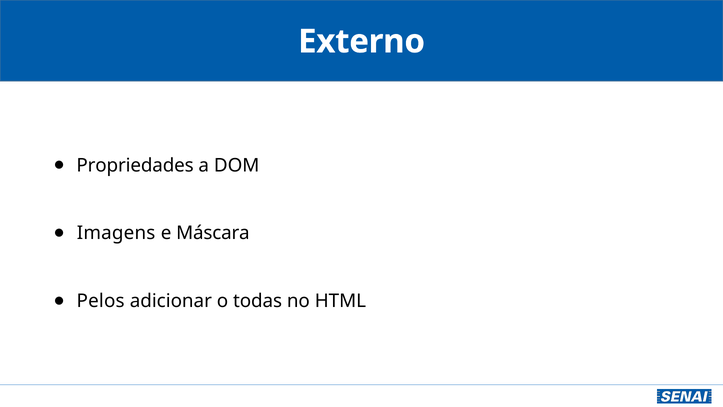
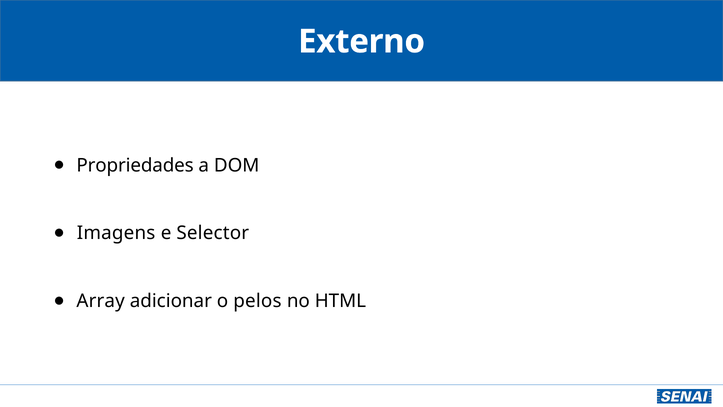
Máscara: Máscara -> Selector (213, 233)
Pelos: Pelos -> Array (101, 301)
todas: todas -> pelos (257, 301)
